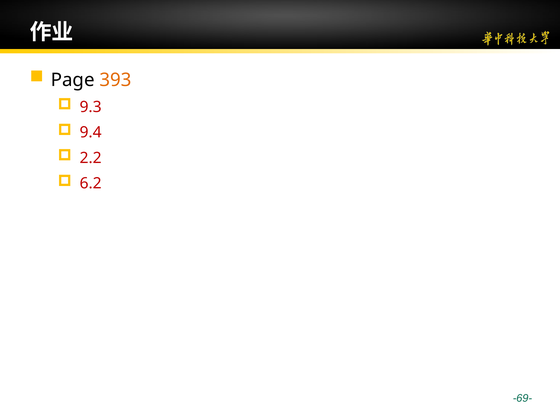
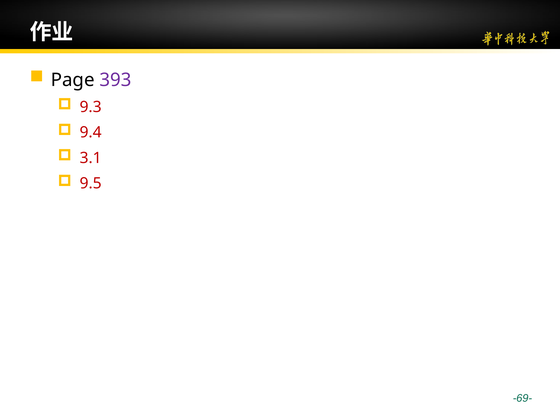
393 colour: orange -> purple (115, 80)
2.2: 2.2 -> 3.1 (91, 158)
6.2: 6.2 -> 9.5 (91, 184)
